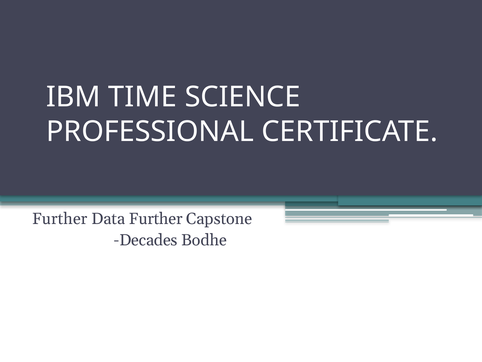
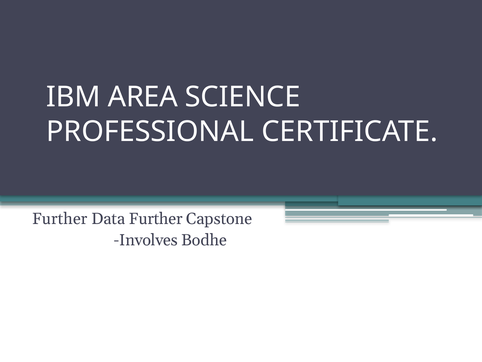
TIME: TIME -> AREA (143, 97)
Decades: Decades -> Involves (146, 240)
